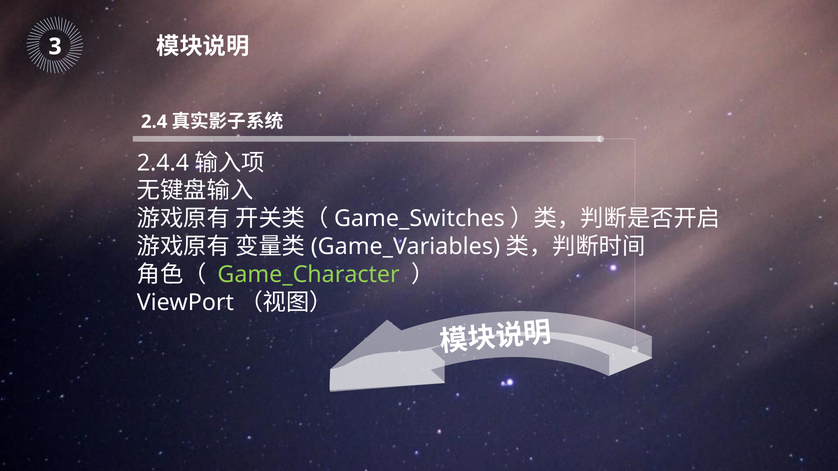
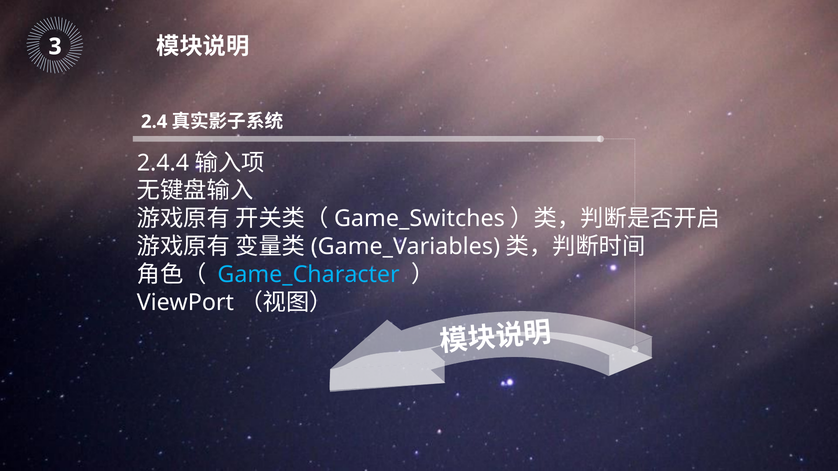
Game_Character colour: light green -> light blue (309, 275)
